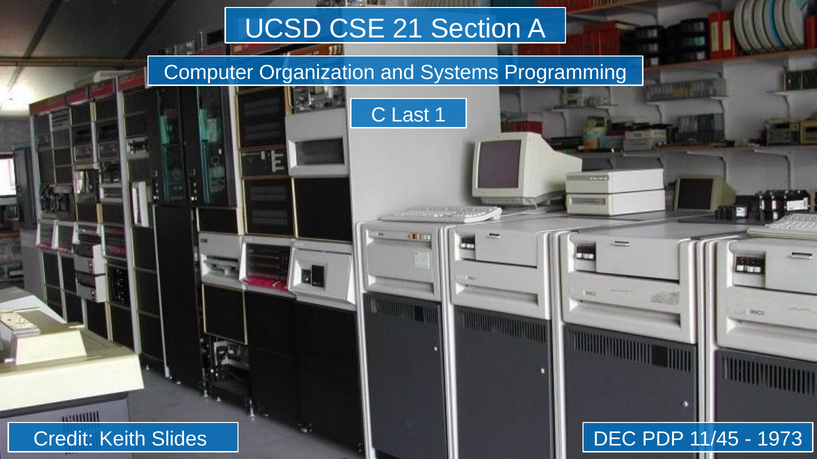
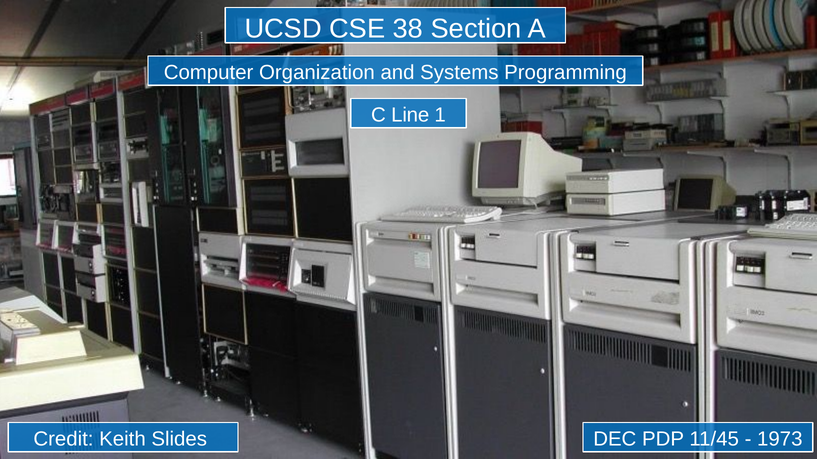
21: 21 -> 38 (408, 29)
Last: Last -> Line (410, 115)
